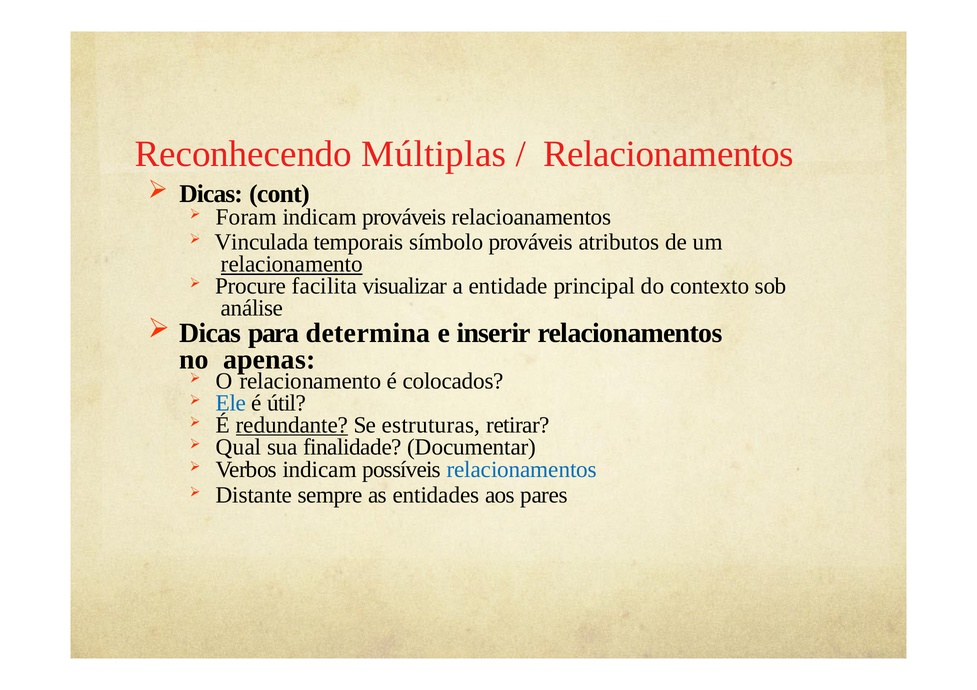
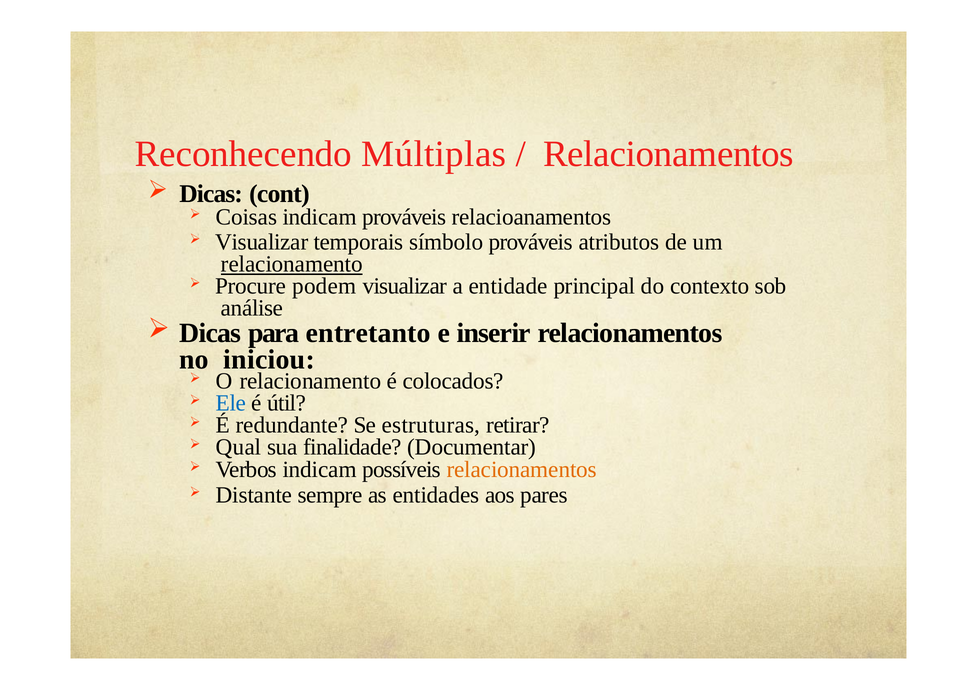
Foram: Foram -> Coisas (246, 217)
Vinculada: Vinculada -> Visualizar (262, 242)
facilita: facilita -> podem (324, 286)
determina: determina -> entretanto (368, 333)
apenas: apenas -> iniciou (269, 360)
redundante underline: present -> none (292, 425)
relacionamentos colour: blue -> orange (522, 470)
